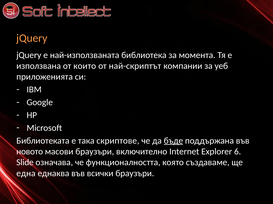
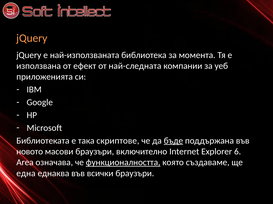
които: които -> ефект (85, 66)
най-скриптът: най-скриптът -> най-следната (135, 66)
Slide: Slide -> Area (25, 163)
функционалността underline: none -> present (123, 163)
